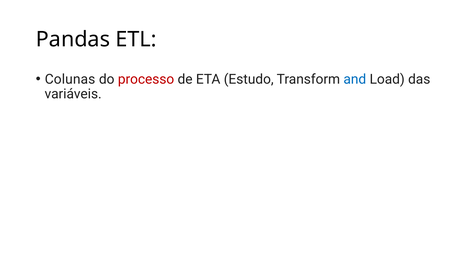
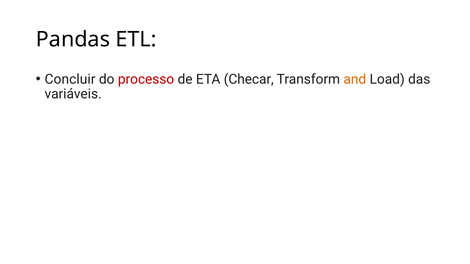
Colunas: Colunas -> Concluir (70, 79)
Estudo: Estudo -> Checar (249, 79)
and colour: blue -> orange (355, 79)
